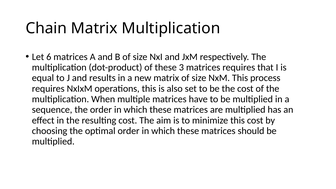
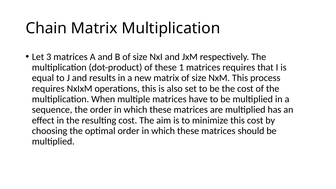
6: 6 -> 3 (49, 57)
3: 3 -> 1 (181, 67)
